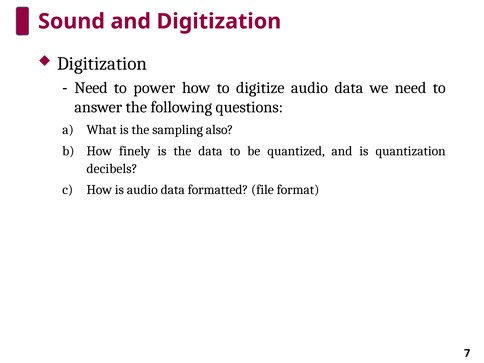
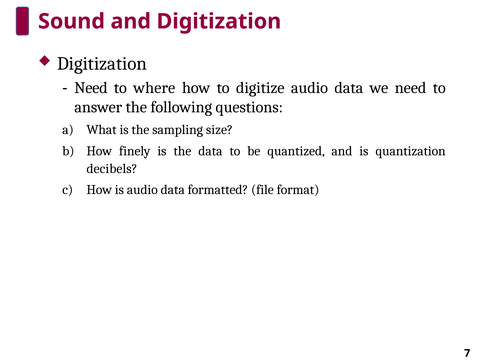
power: power -> where (154, 88)
also: also -> size (219, 130)
